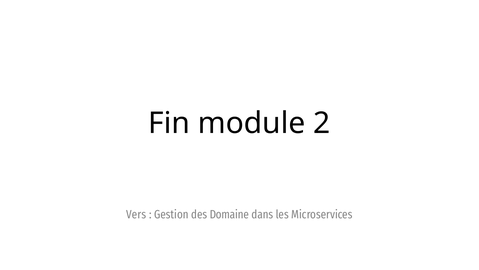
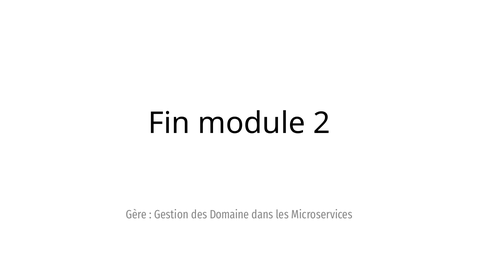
Vers: Vers -> Gère (136, 214)
